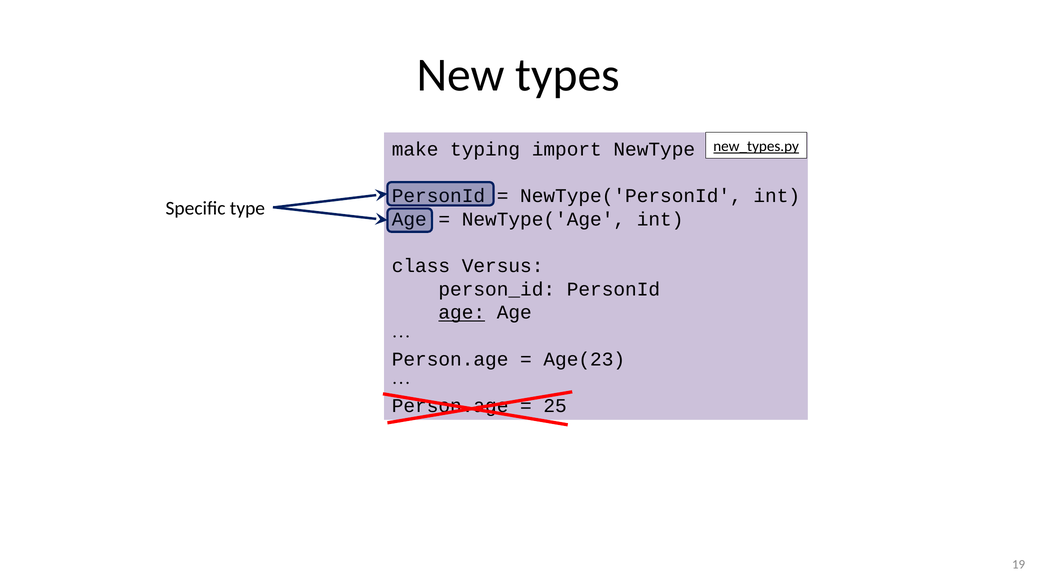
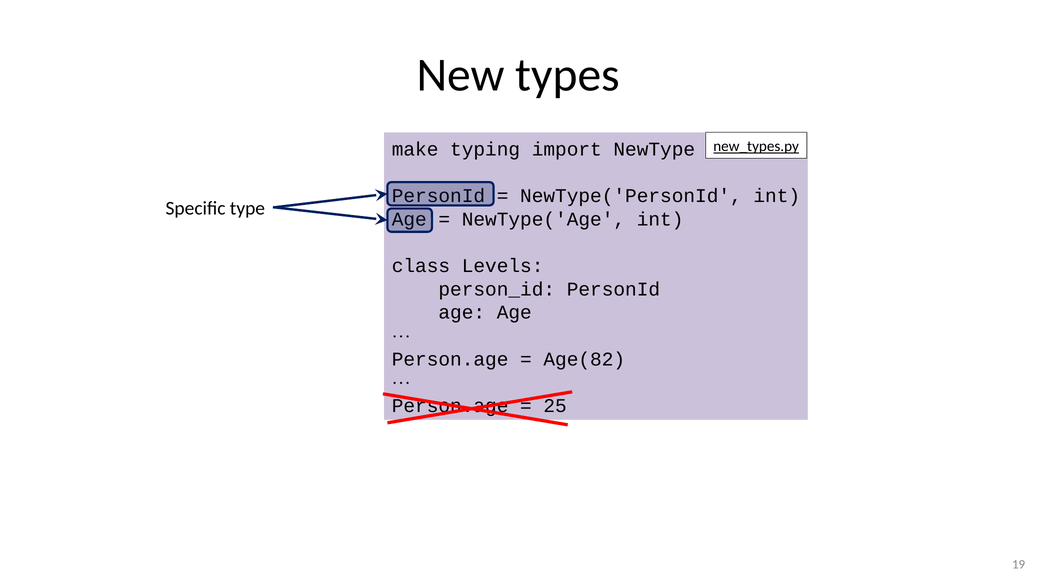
Versus: Versus -> Levels (503, 266)
age underline: present -> none (462, 313)
Age(23: Age(23 -> Age(82 (584, 359)
